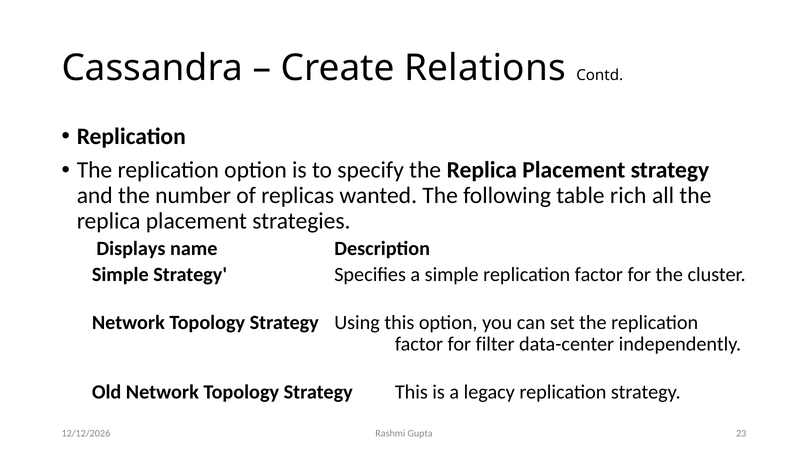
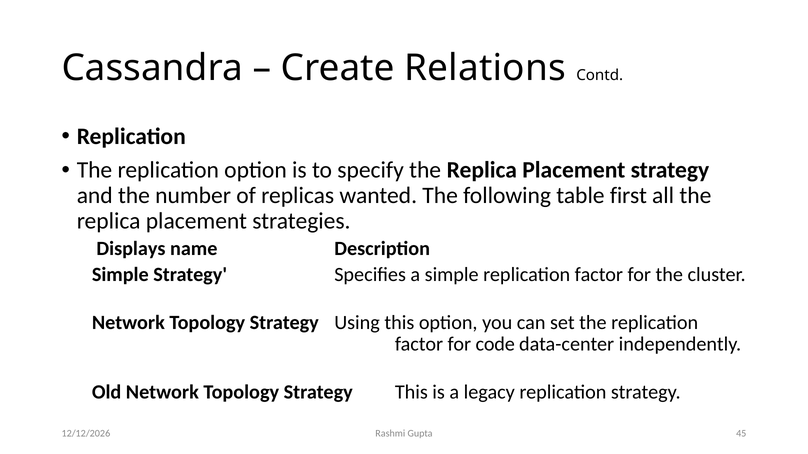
rich: rich -> first (628, 196)
filter: filter -> code (495, 345)
23: 23 -> 45 (741, 434)
